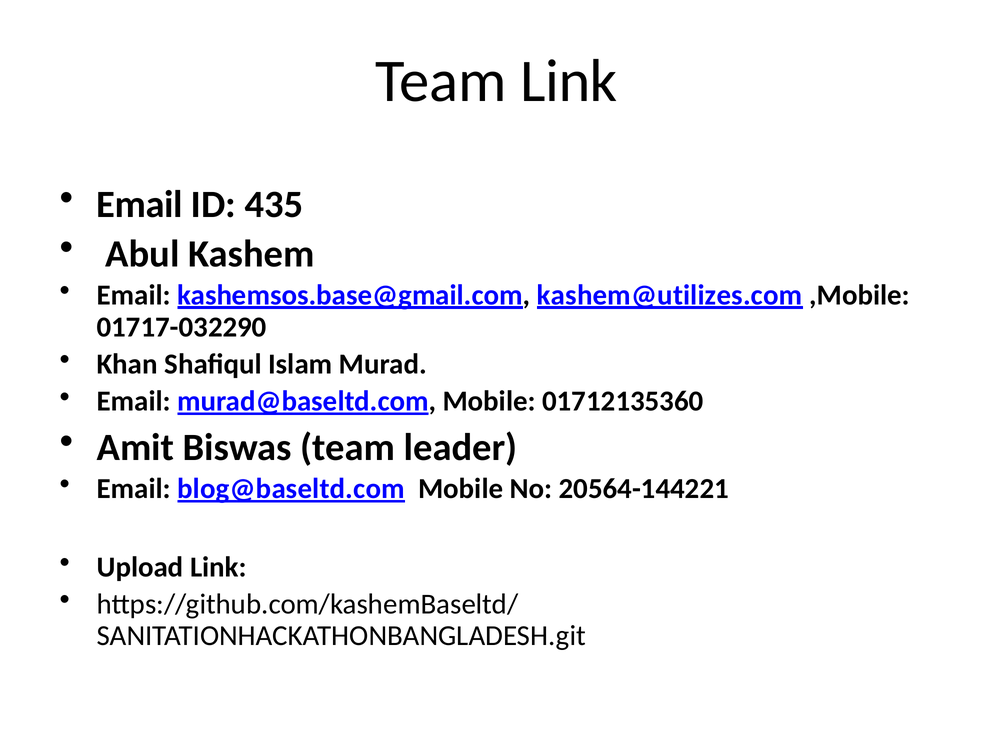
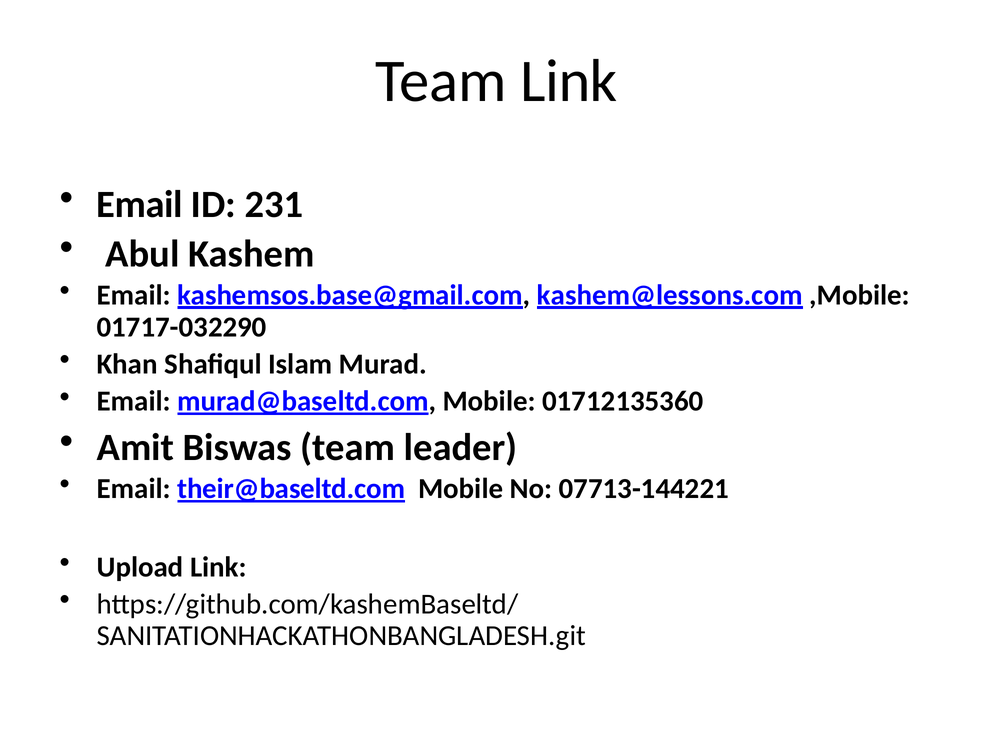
435: 435 -> 231 (274, 204)
kashem@utilizes.com: kashem@utilizes.com -> kashem@lessons.com (670, 295)
blog@baseltd.com: blog@baseltd.com -> their@baseltd.com (291, 489)
20564-144221: 20564-144221 -> 07713-144221 (644, 489)
